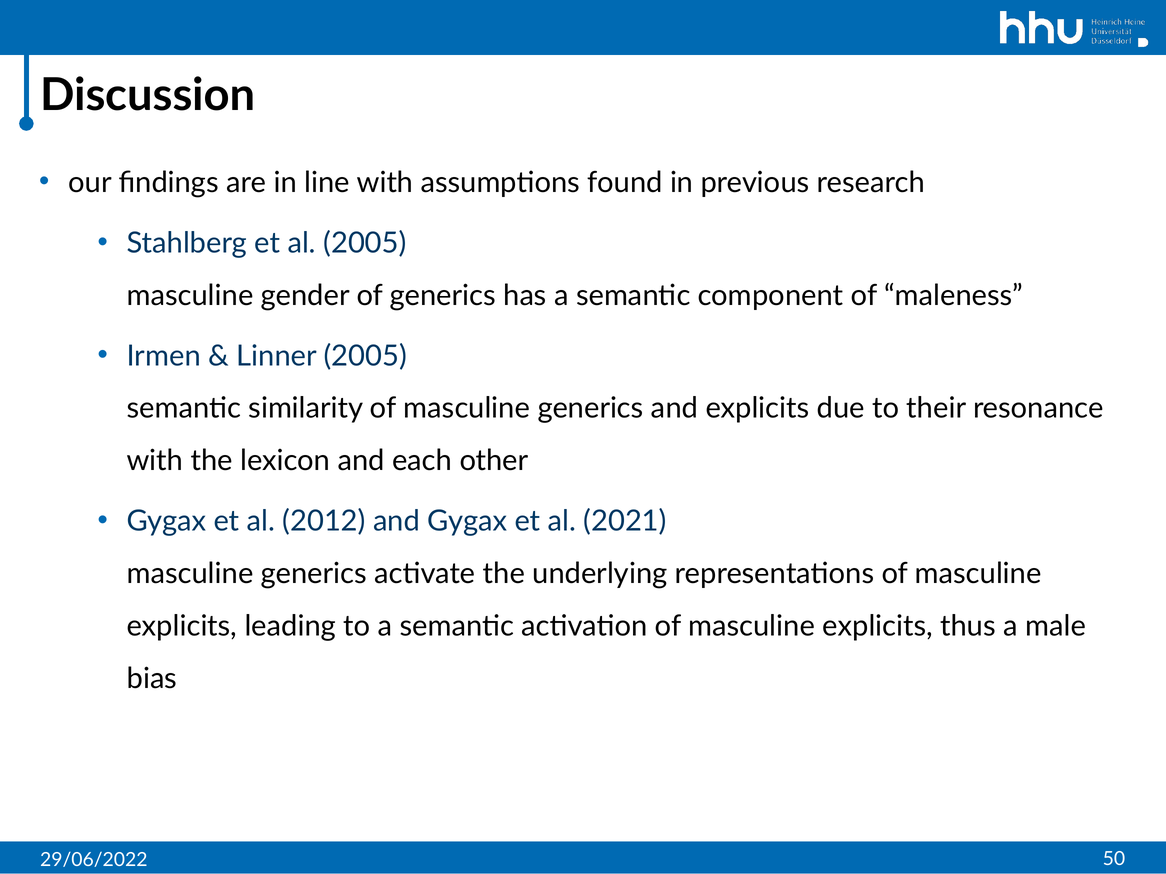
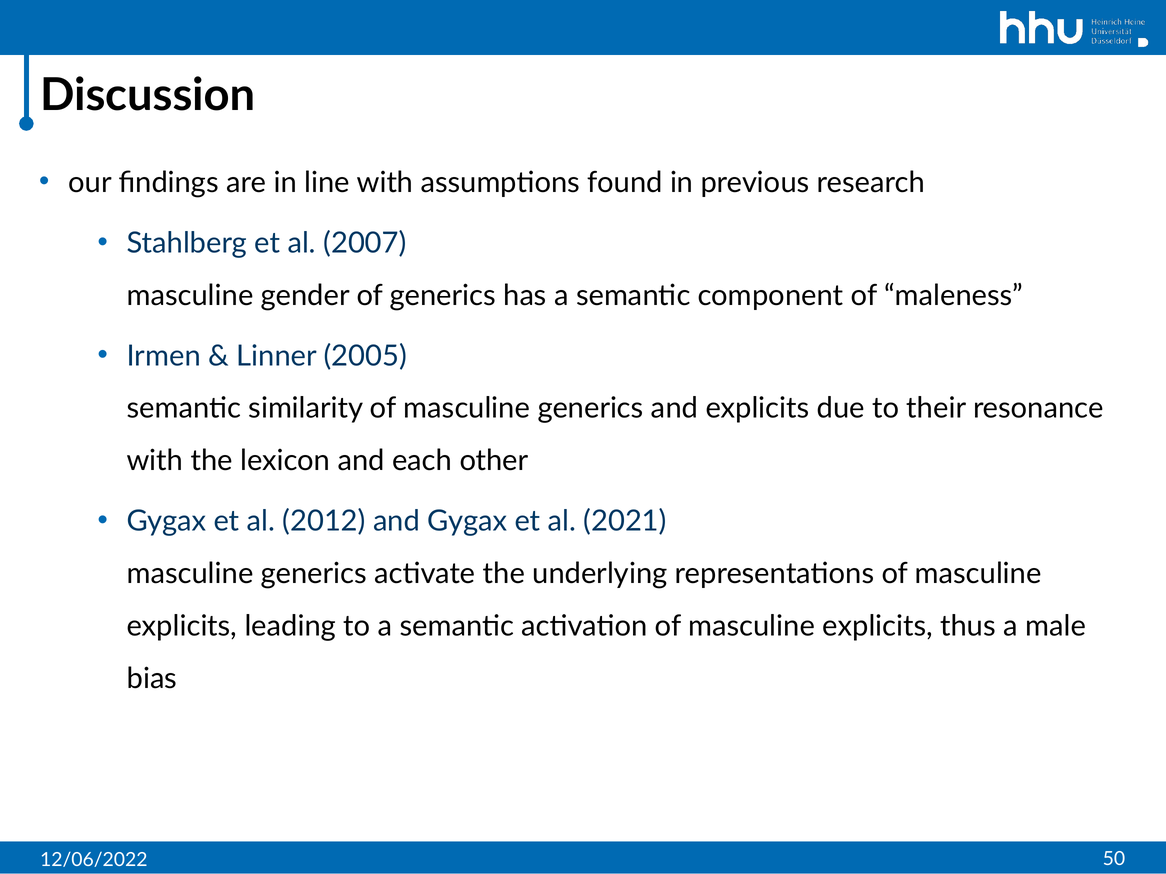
al 2005: 2005 -> 2007 (365, 243)
29/06/2022: 29/06/2022 -> 12/06/2022 (94, 860)
